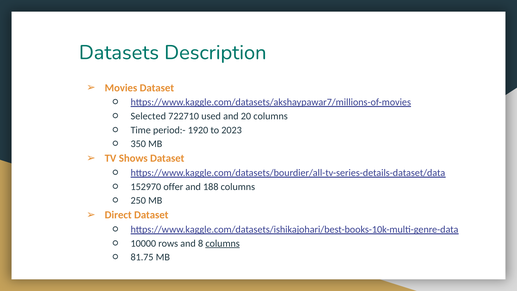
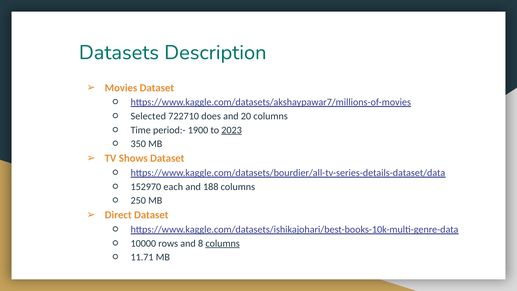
used: used -> does (211, 116)
1920: 1920 -> 1900 (198, 130)
2023 underline: none -> present (232, 130)
offer: offer -> each (173, 187)
81.75: 81.75 -> 11.71 (142, 257)
